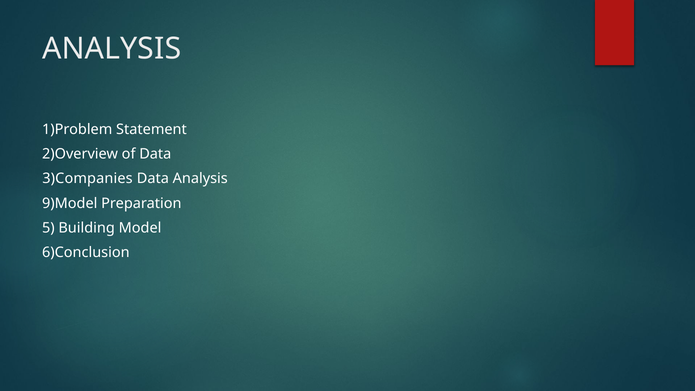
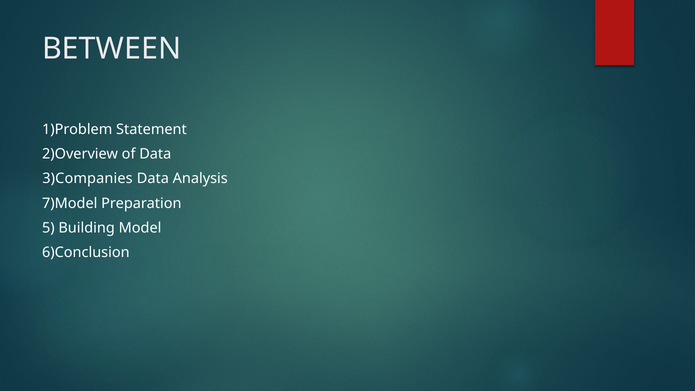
ANALYSIS: ANALYSIS -> BETWEEN (112, 49)
9)Model: 9)Model -> 7)Model (70, 203)
